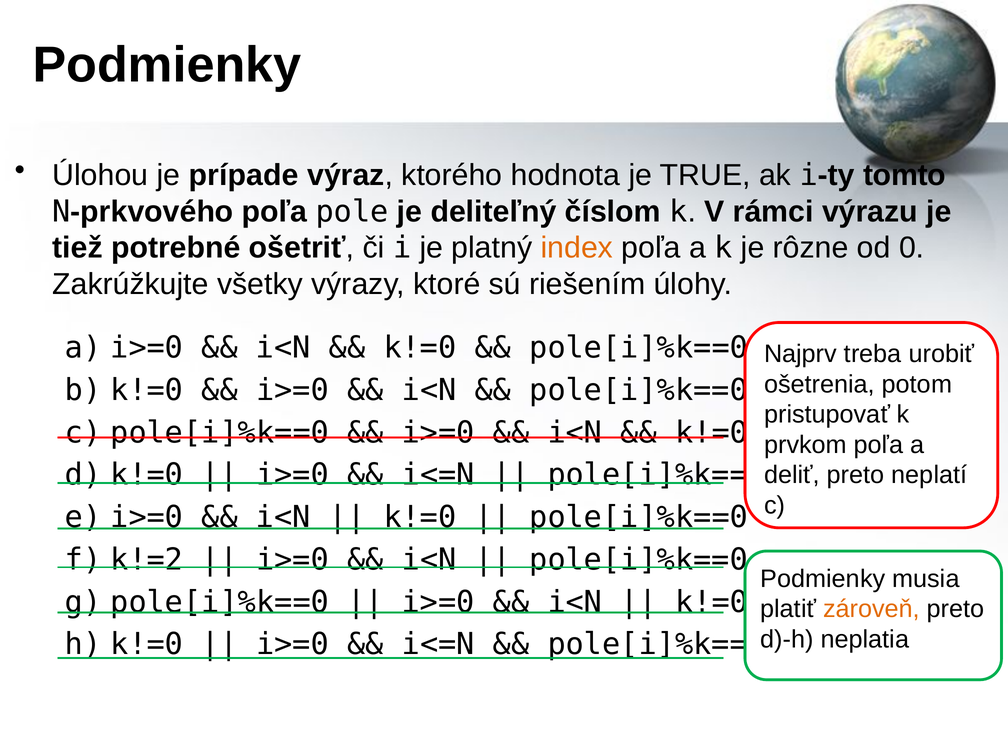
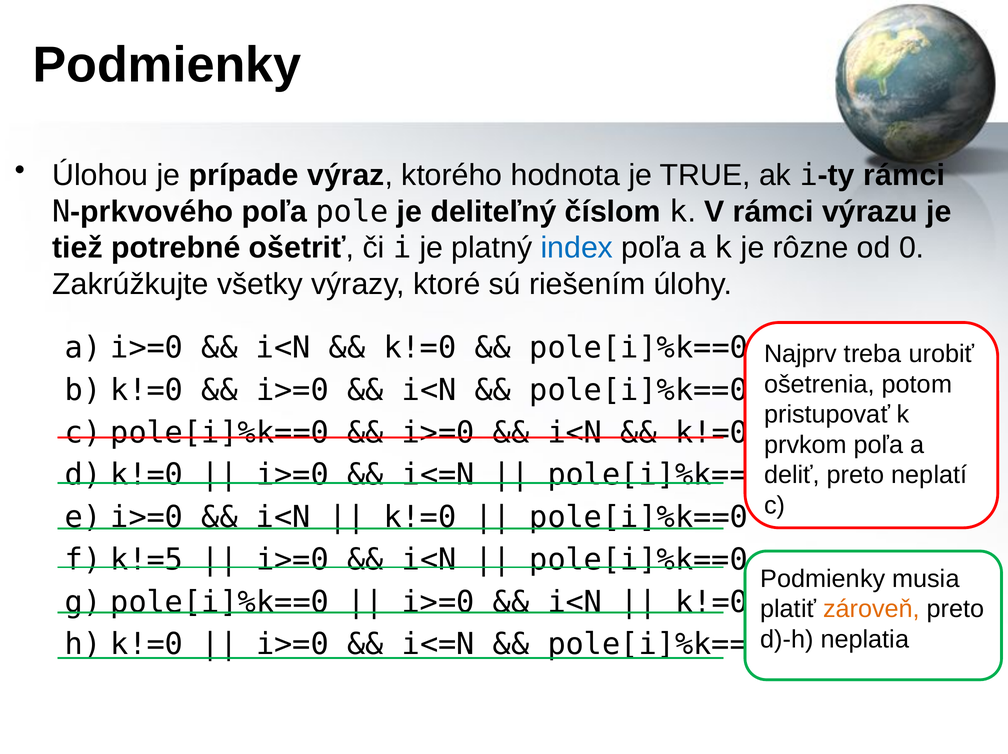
i-ty tomto: tomto -> rámci (904, 175)
index colour: orange -> blue (577, 248)
k!=2: k!=2 -> k!=5 (147, 560)
